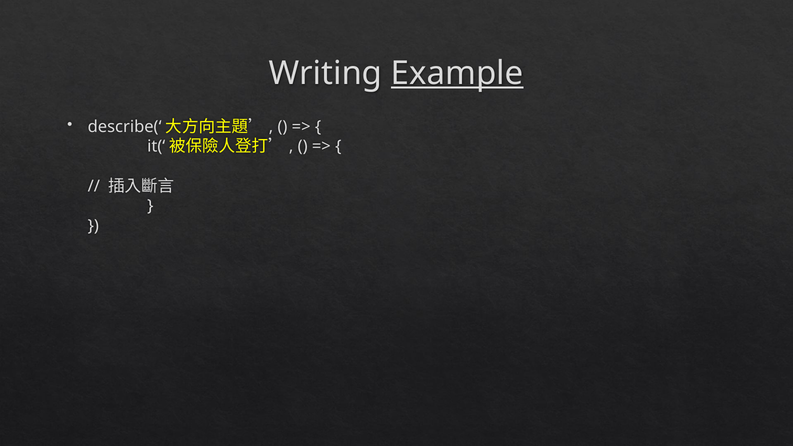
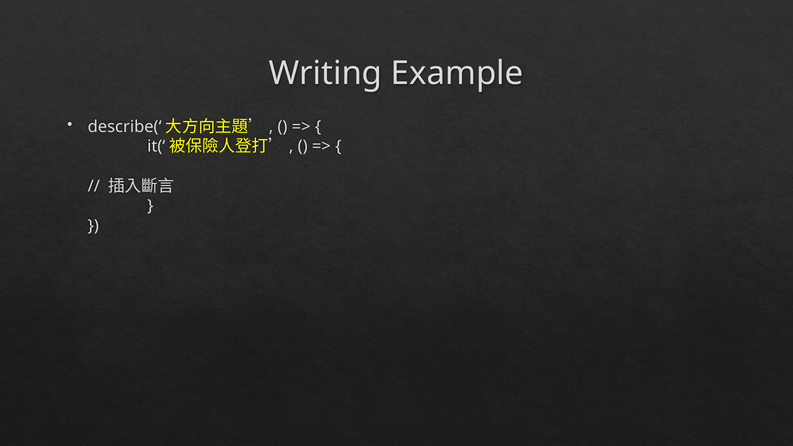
Example underline: present -> none (457, 74)
